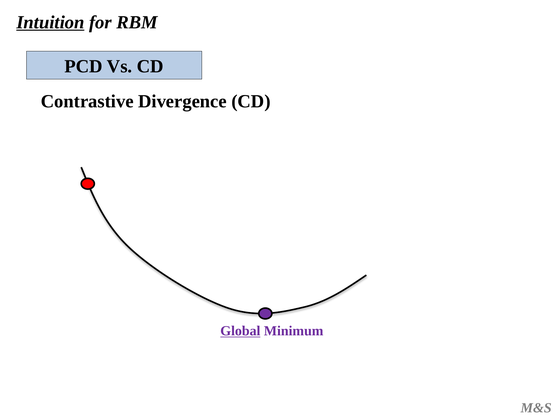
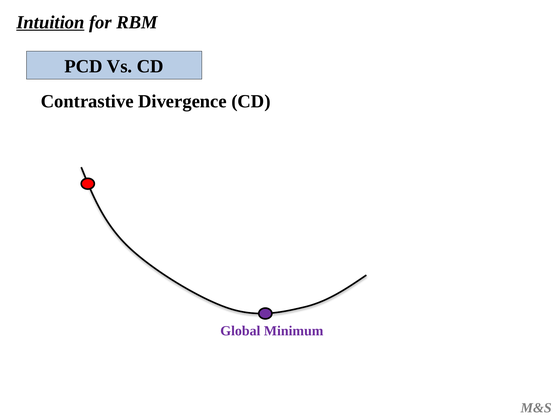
Global underline: present -> none (240, 331)
